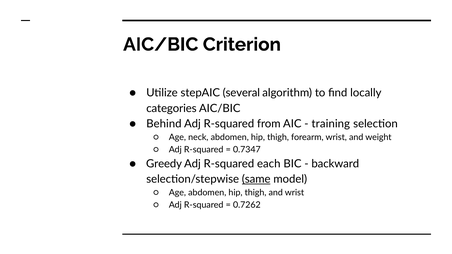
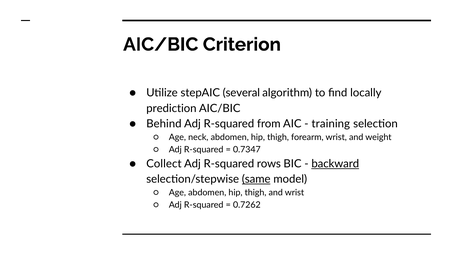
categories: categories -> prediction (171, 108)
Greedy: Greedy -> Collect (164, 164)
each: each -> rows (269, 164)
backward underline: none -> present (335, 164)
